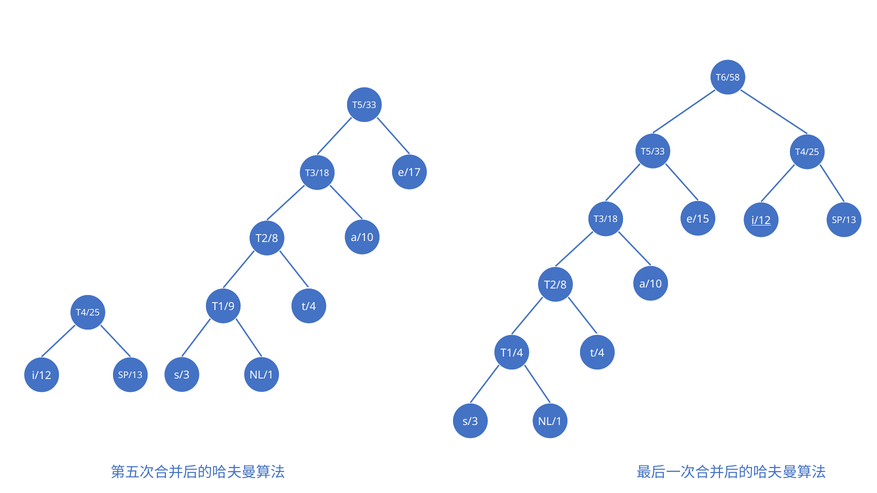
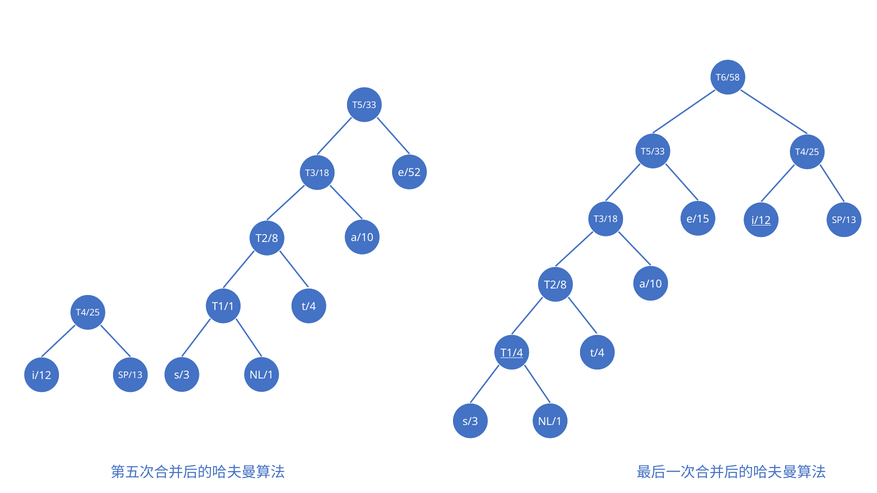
e/17: e/17 -> e/52 (409, 173)
T1/9: T1/9 -> T1/1 (223, 307)
T1/4 underline: none -> present (512, 353)
